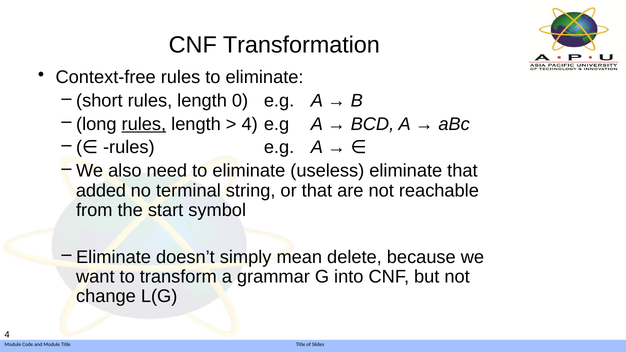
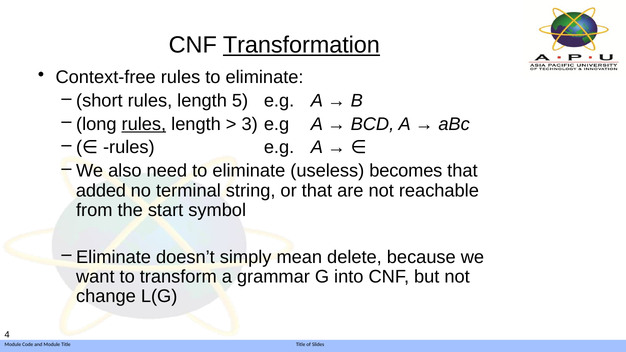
Transformation underline: none -> present (301, 45)
0: 0 -> 5 (240, 101)
4: 4 -> 3 (250, 124)
useless eliminate: eliminate -> becomes (406, 171)
